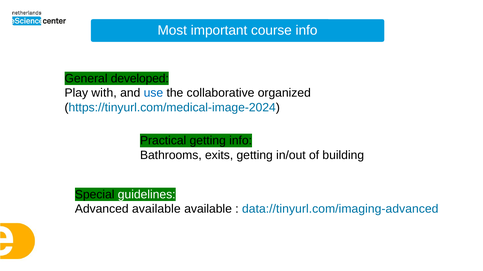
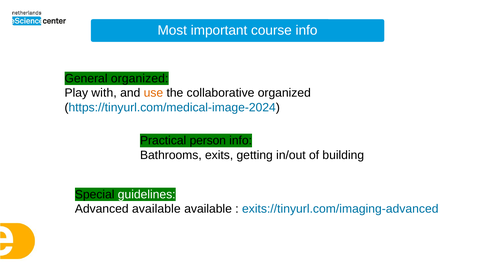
General developed: developed -> organized (140, 79)
use colour: blue -> orange (153, 93)
Practical getting: getting -> person (208, 141)
data://tinyurl.com/imaging-advanced: data://tinyurl.com/imaging-advanced -> exits://tinyurl.com/imaging-advanced (340, 209)
